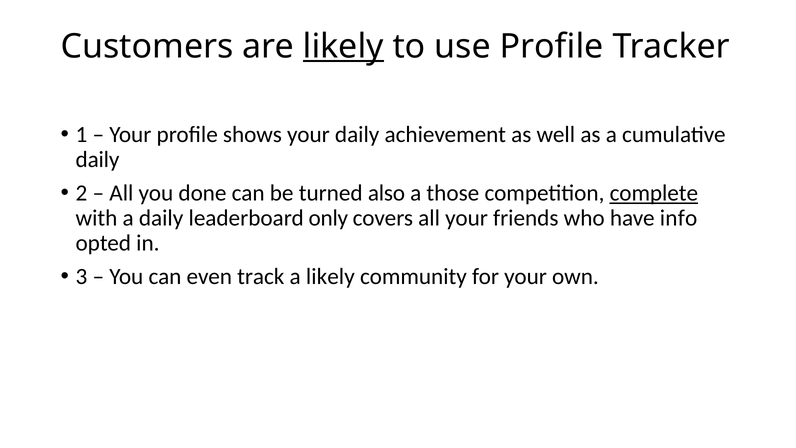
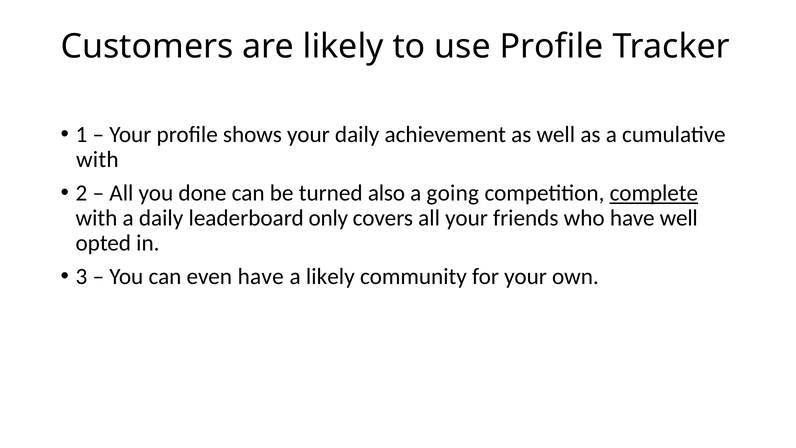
likely underline: present -> none (343, 46)
daily: daily -> with (97, 160)
those: those -> going (453, 193)
have info: info -> well (679, 218)
even track: track -> have (261, 277)
